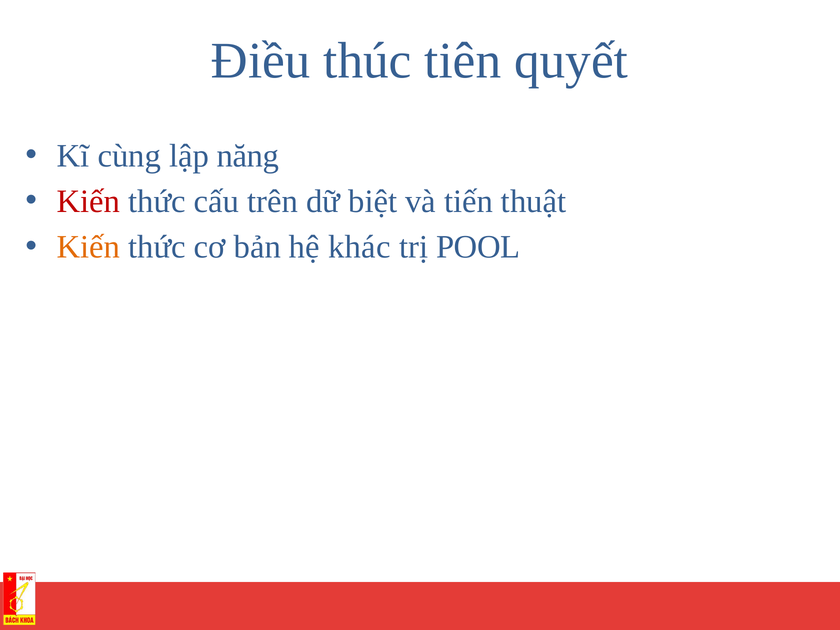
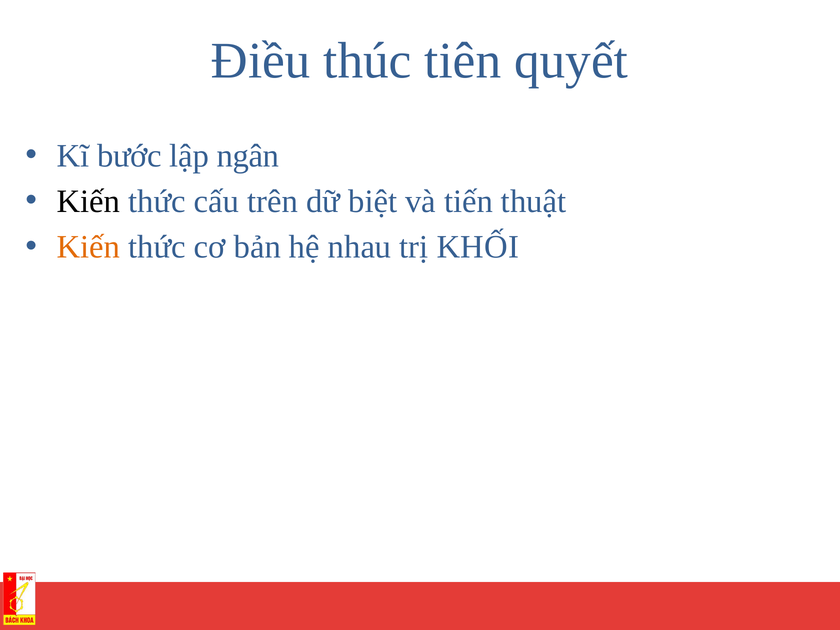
cùng: cùng -> bước (129, 156)
năng: năng -> ngân (248, 156)
Kiến colour: red -> black (89, 201)
khác: khác -> nhau (360, 247)
POOL: POOL -> KHỐI (478, 247)
